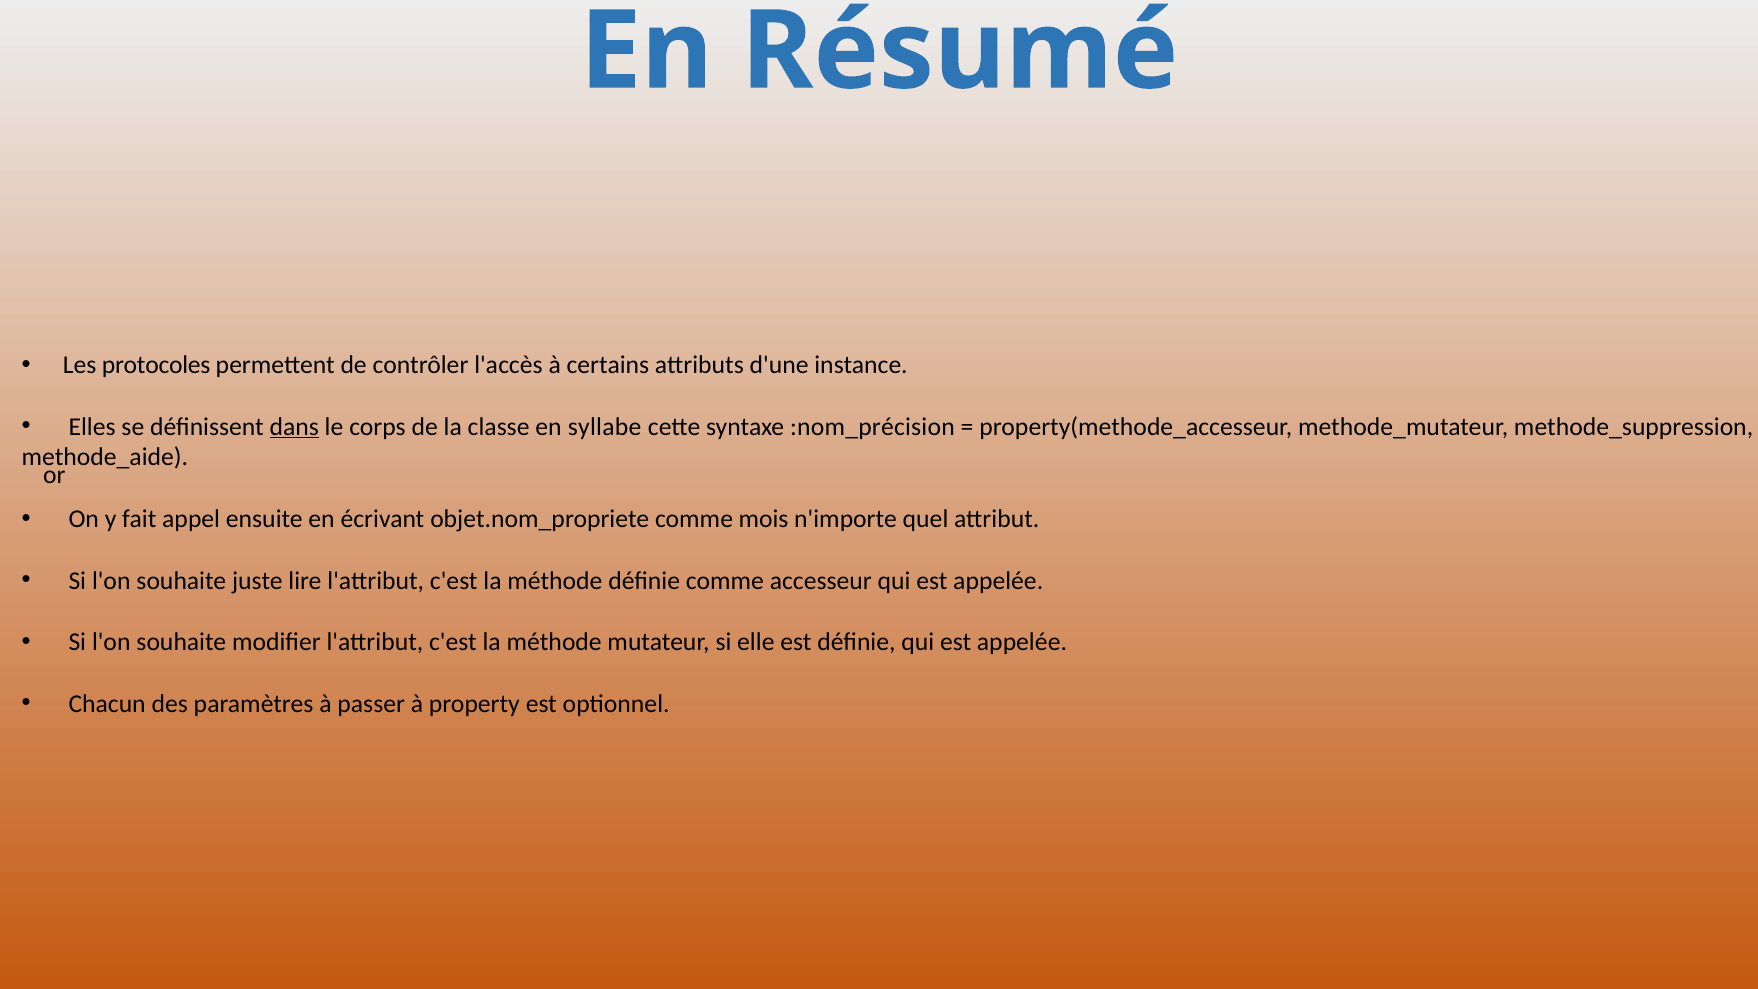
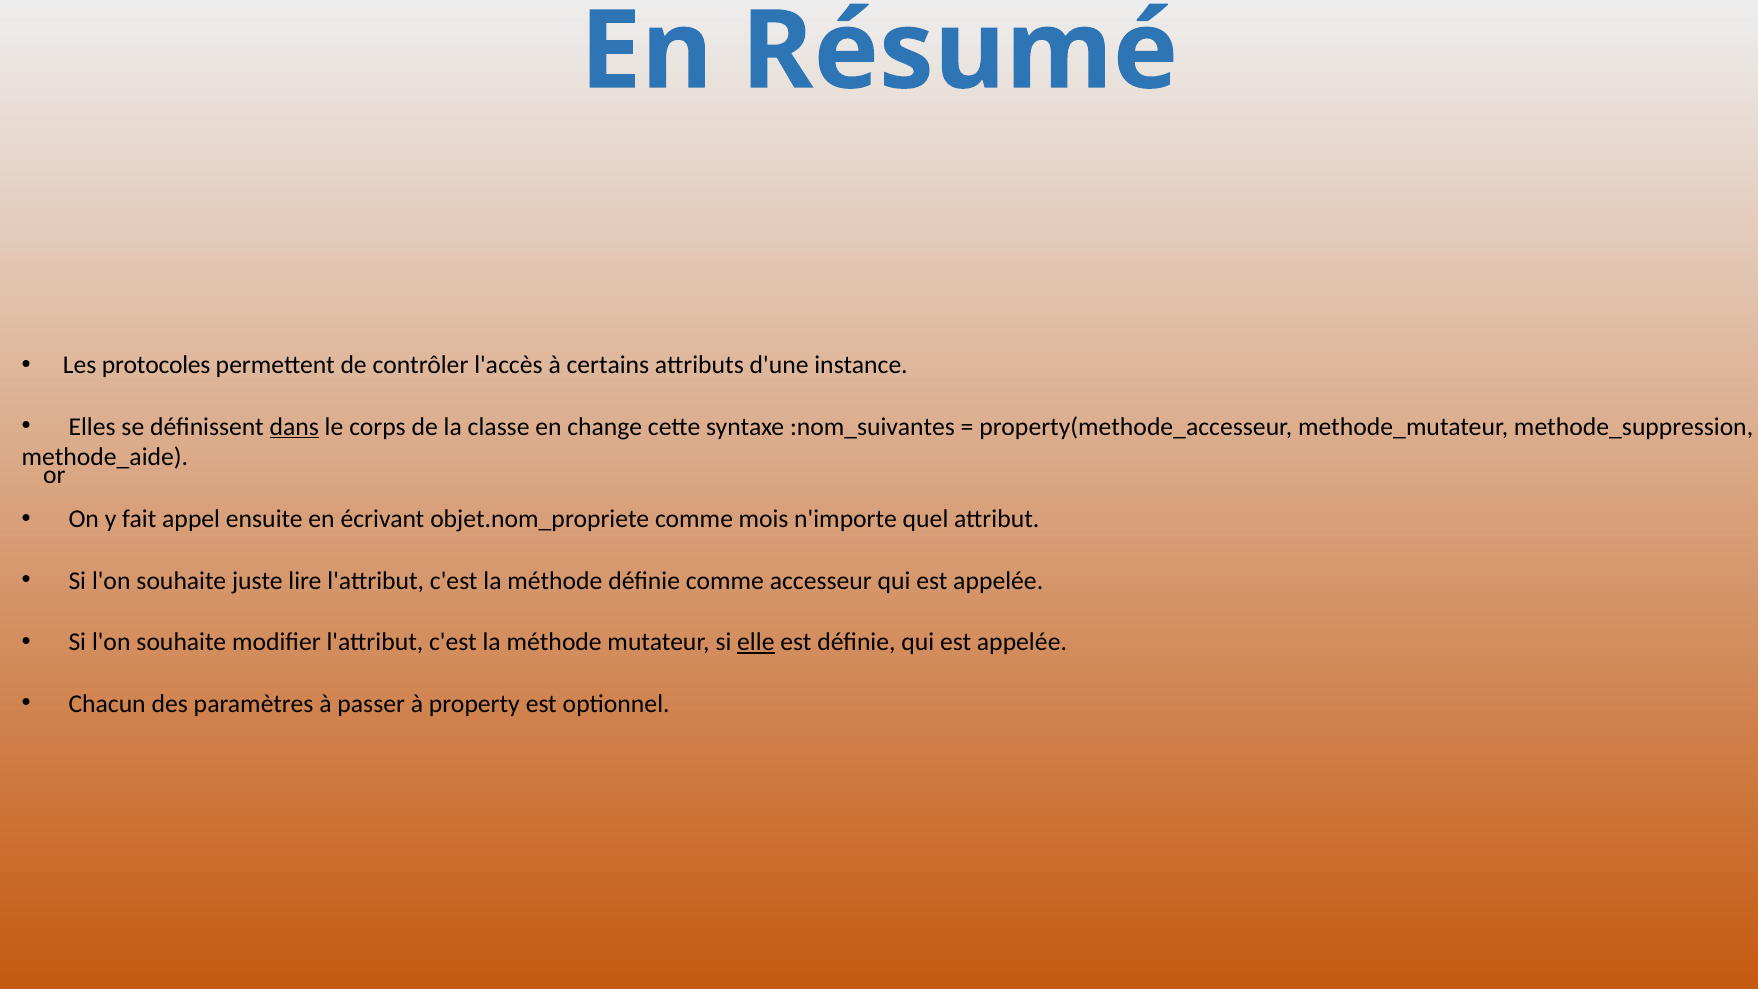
syllabe: syllabe -> change (605, 427)
:nom_précision: :nom_précision -> :nom_suivantes (873, 427)
elle underline: none -> present (756, 642)
